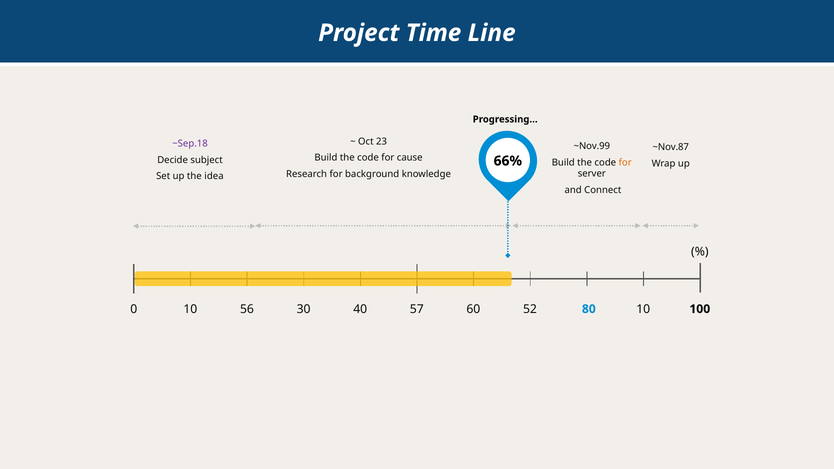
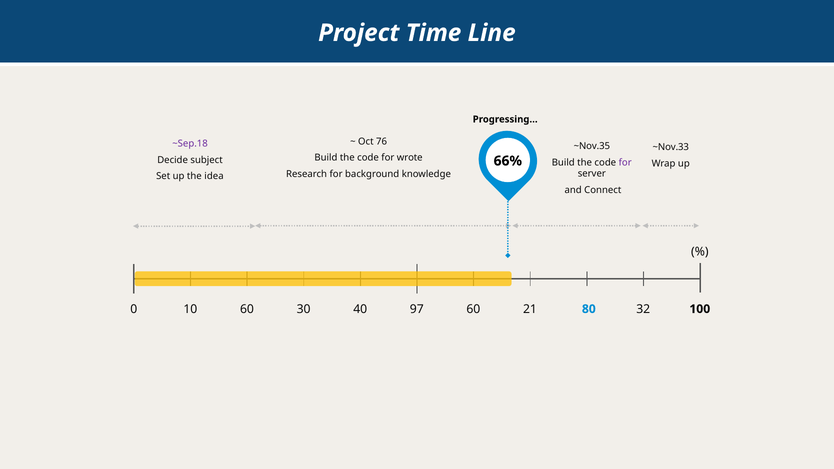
23: 23 -> 76 (382, 141)
~Nov.99: ~Nov.99 -> ~Nov.35 (592, 146)
~Nov.87: ~Nov.87 -> ~Nov.33 (671, 147)
cause: cause -> wrote (410, 158)
for colour: orange -> purple (625, 162)
10 56: 56 -> 60 (247, 309)
57: 57 -> 97 (417, 309)
52: 52 -> 21 (530, 309)
80 10: 10 -> 32 (643, 309)
